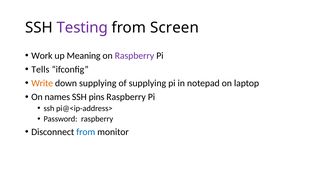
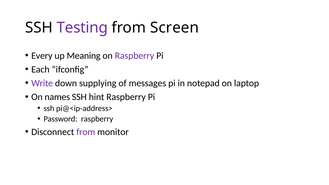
Work: Work -> Every (42, 56)
Tells: Tells -> Each (40, 69)
Write colour: orange -> purple (42, 83)
of supplying: supplying -> messages (147, 83)
pins: pins -> hint (97, 97)
from colour: blue -> purple (86, 132)
